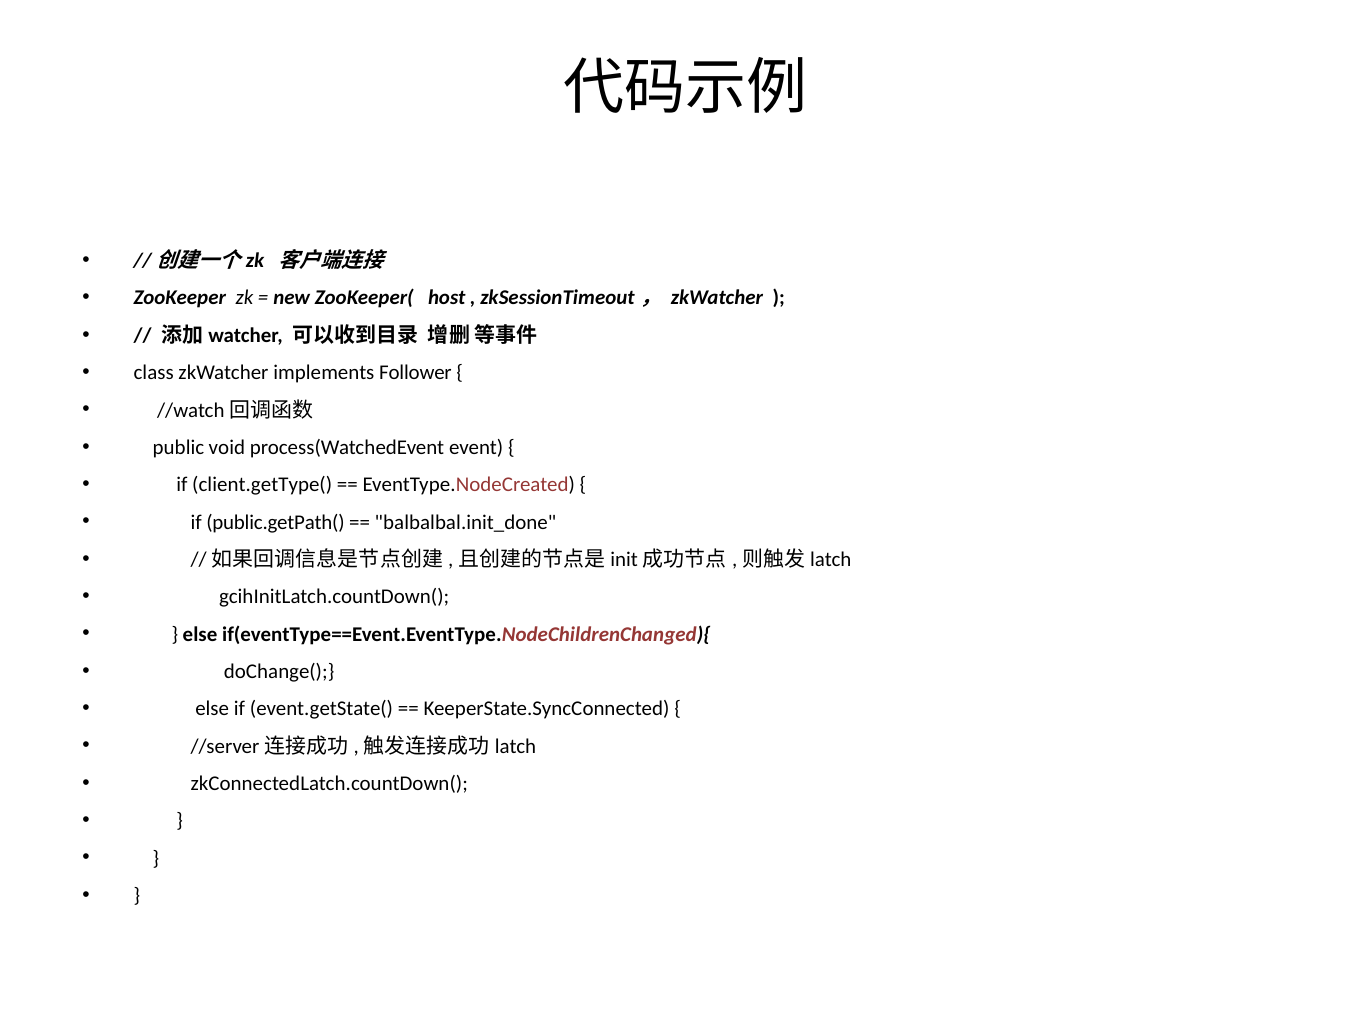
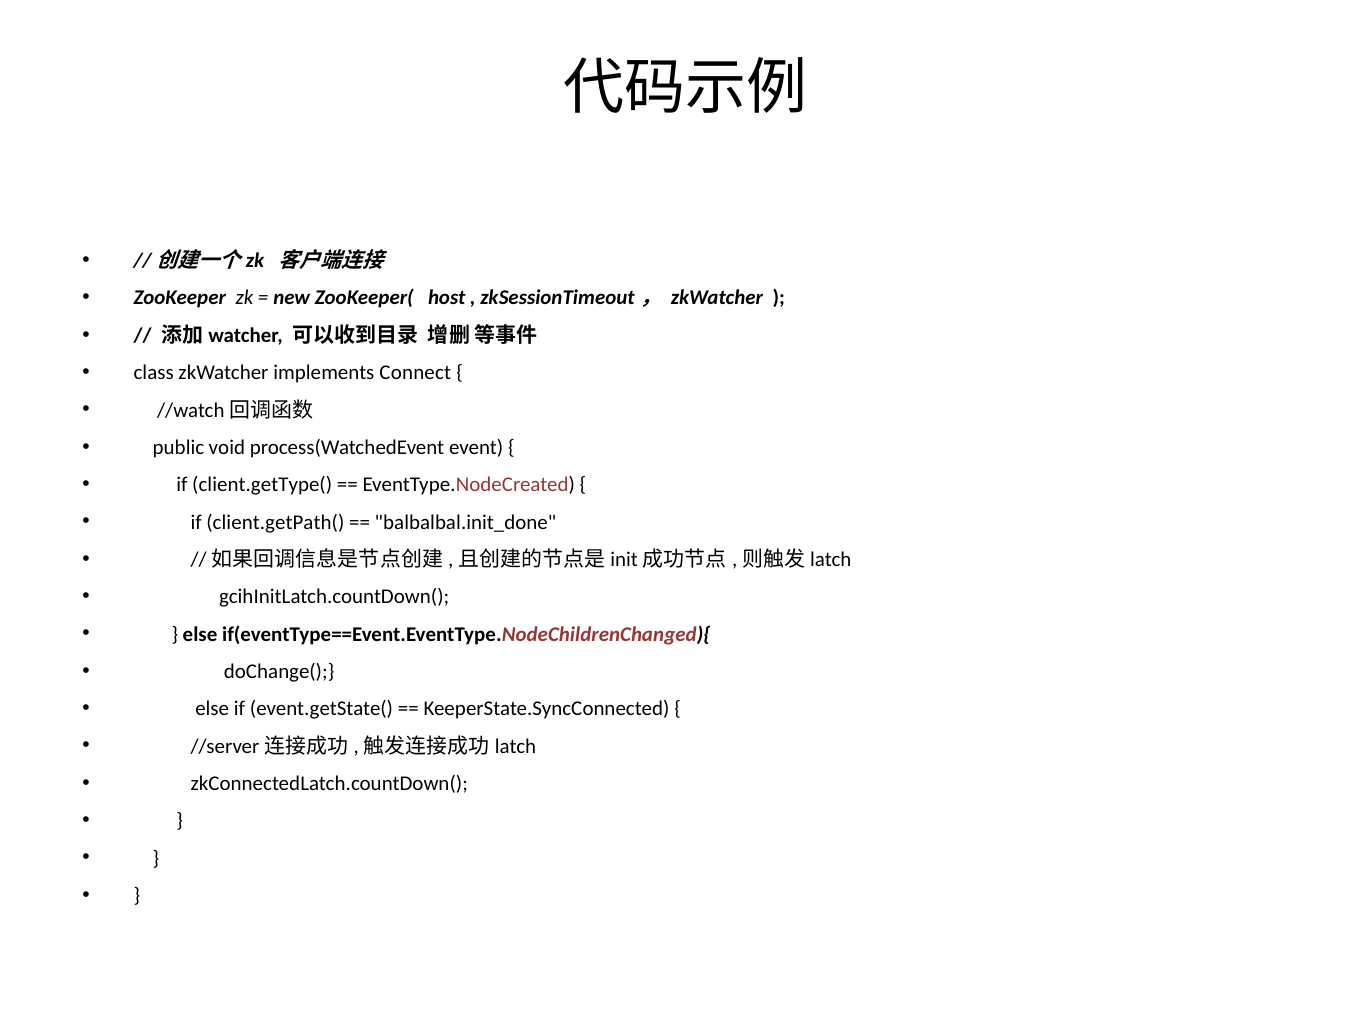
Follower: Follower -> Connect (415, 373)
public.getPath(: public.getPath( -> client.getPath( (275, 522)
